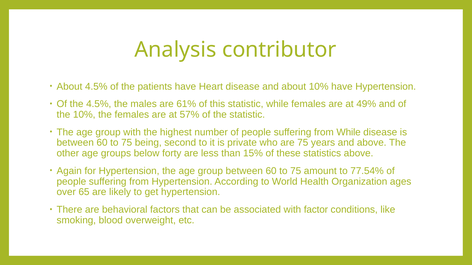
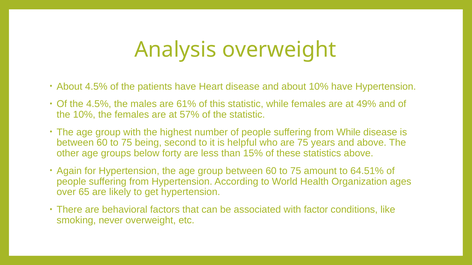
Analysis contributor: contributor -> overweight (279, 50)
private: private -> helpful (242, 143)
77.54%: 77.54% -> 64.51% (367, 171)
blood: blood -> never (111, 221)
